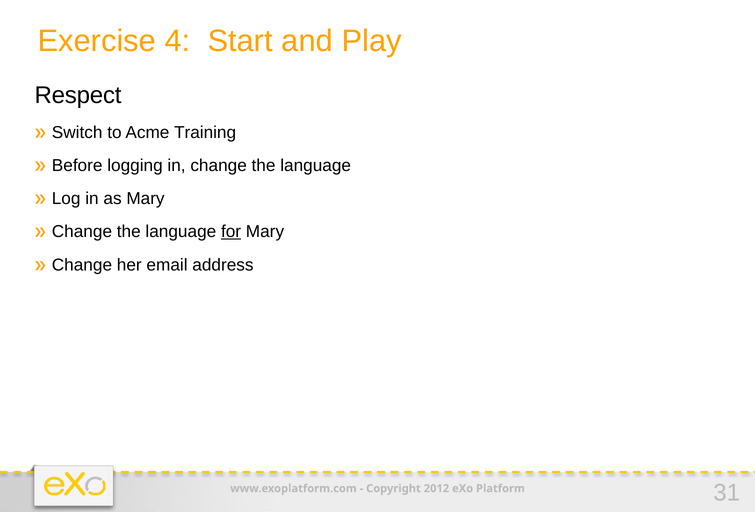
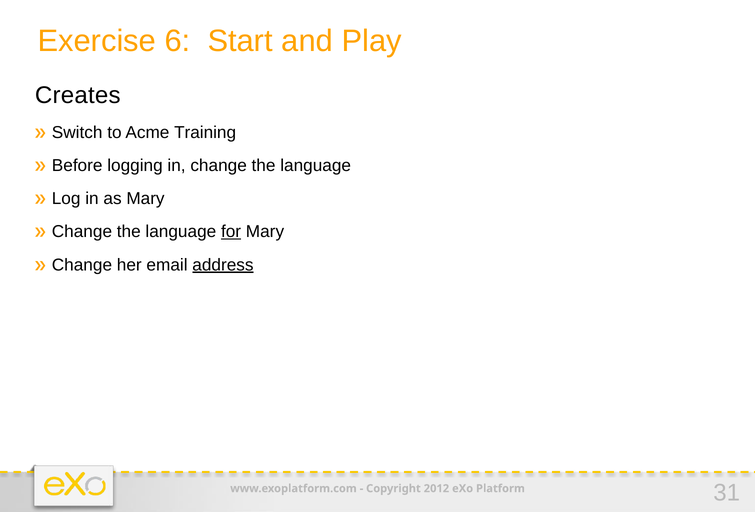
4: 4 -> 6 (178, 41)
Respect: Respect -> Creates (78, 95)
address underline: none -> present (223, 265)
